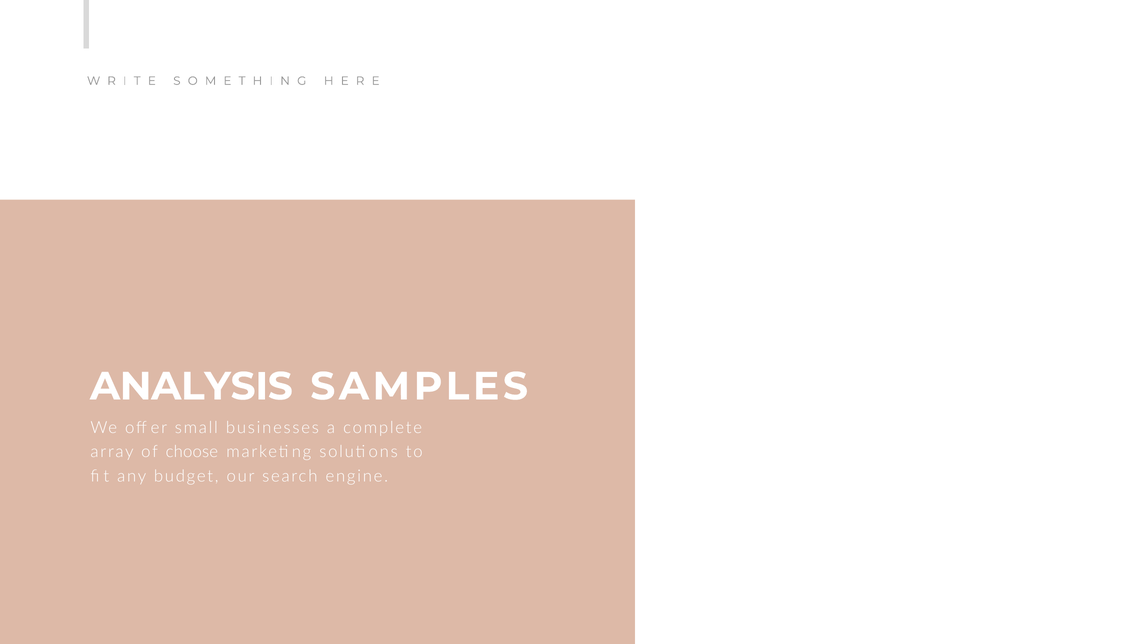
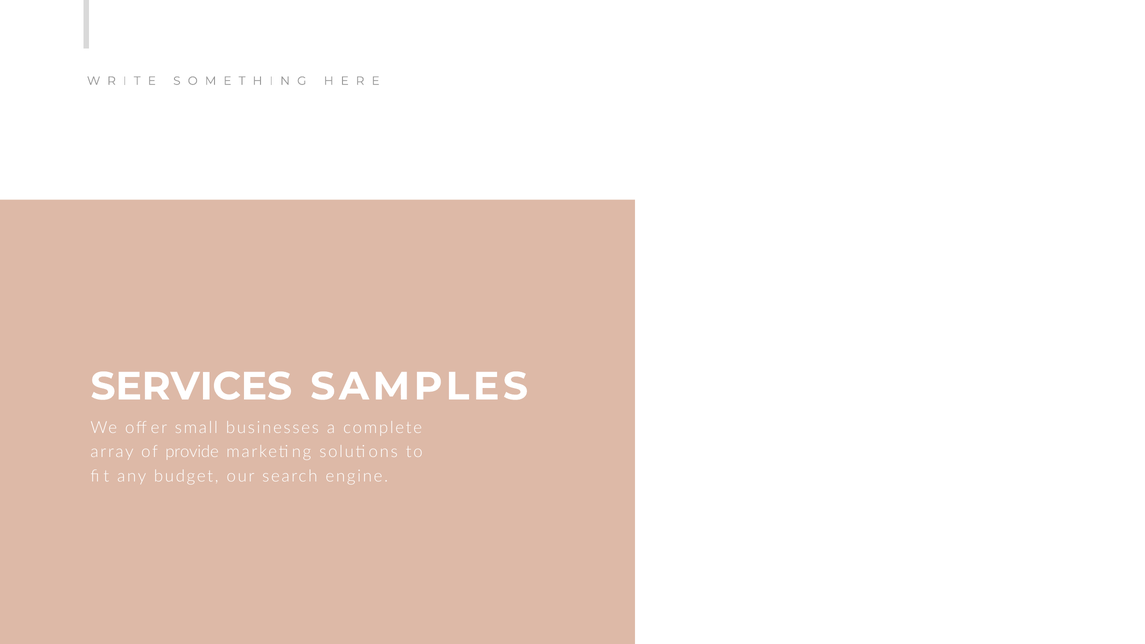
ANALYSIS: ANALYSIS -> SERVICES (191, 387)
choose: choose -> provide (192, 452)
